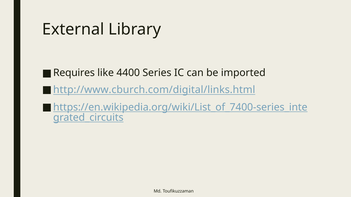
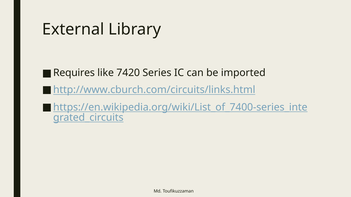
4400: 4400 -> 7420 (128, 73)
http://www.cburch.com/digital/links.html: http://www.cburch.com/digital/links.html -> http://www.cburch.com/circuits/links.html (154, 90)
